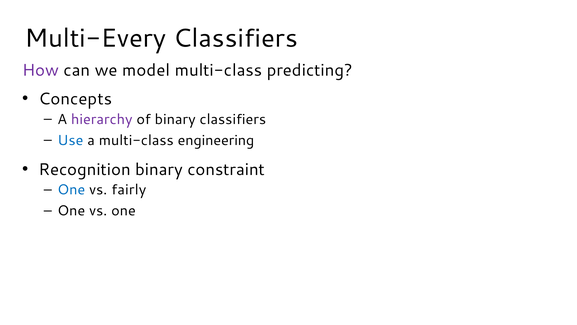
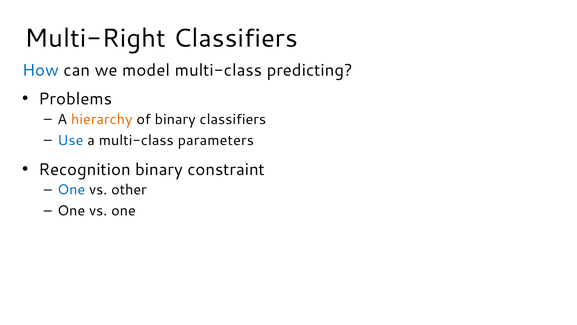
Multi-Every: Multi-Every -> Multi-Right (95, 38)
How colour: purple -> blue (41, 70)
Concepts: Concepts -> Problems (75, 99)
hierarchy colour: purple -> orange (102, 119)
engineering: engineering -> parameters (216, 140)
fairly: fairly -> other (129, 190)
